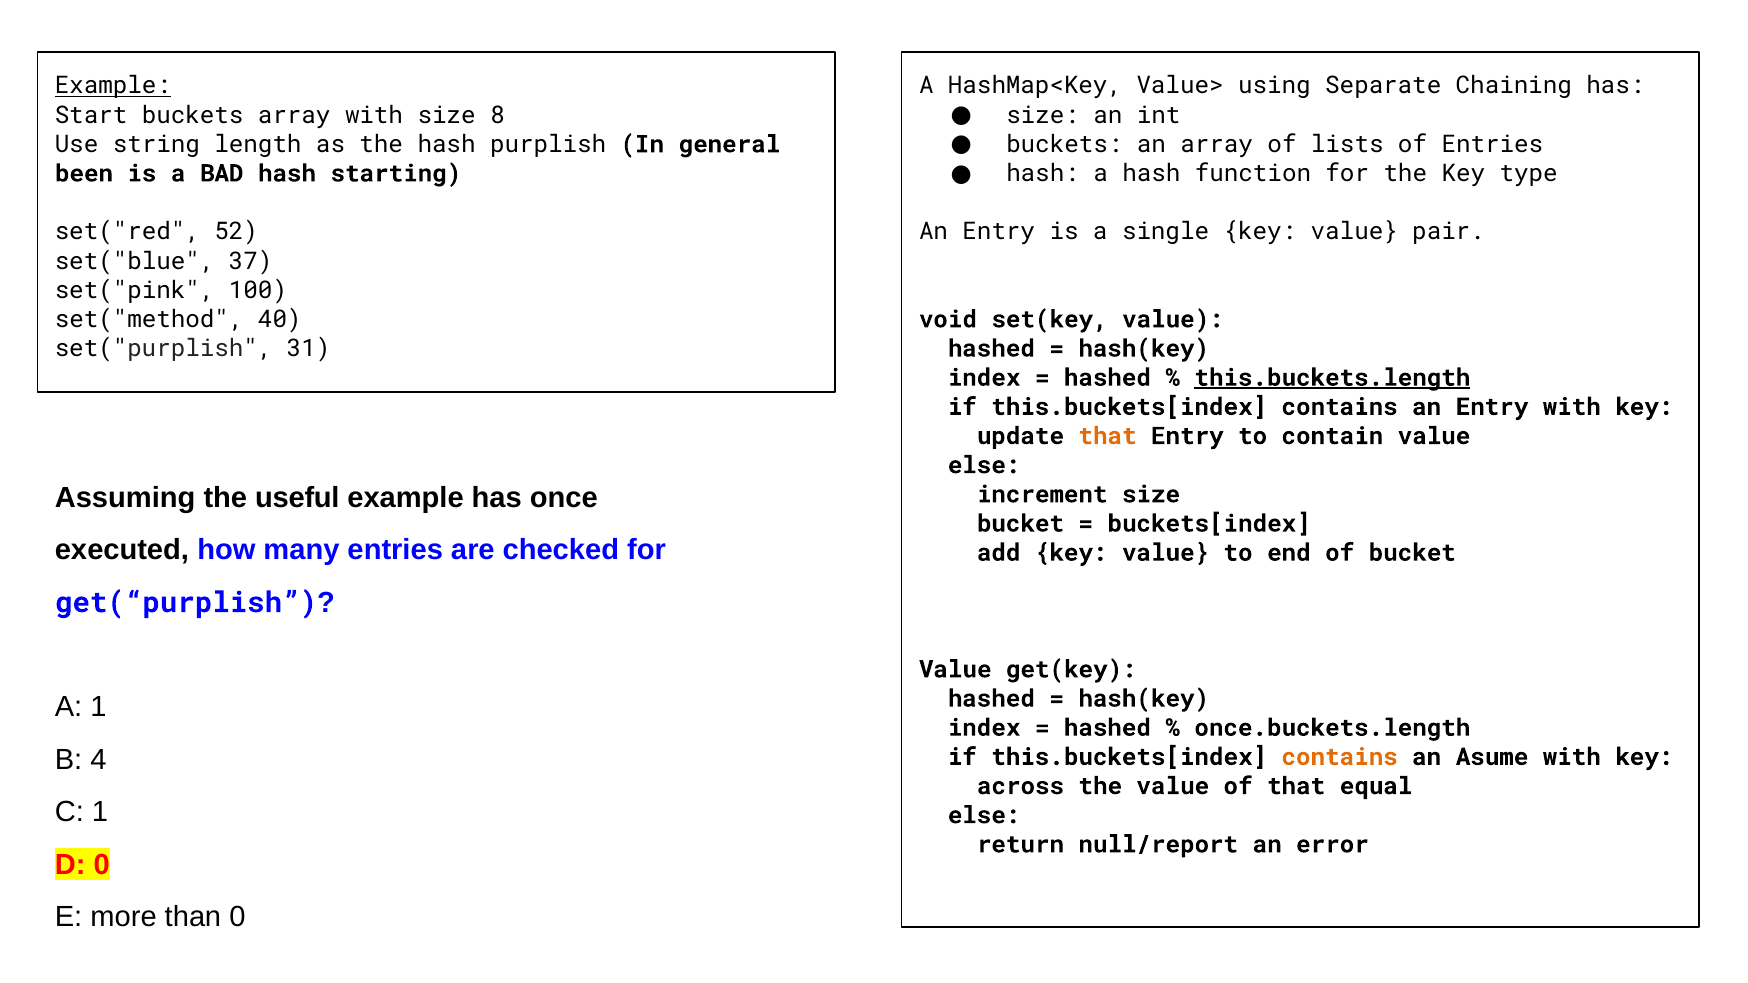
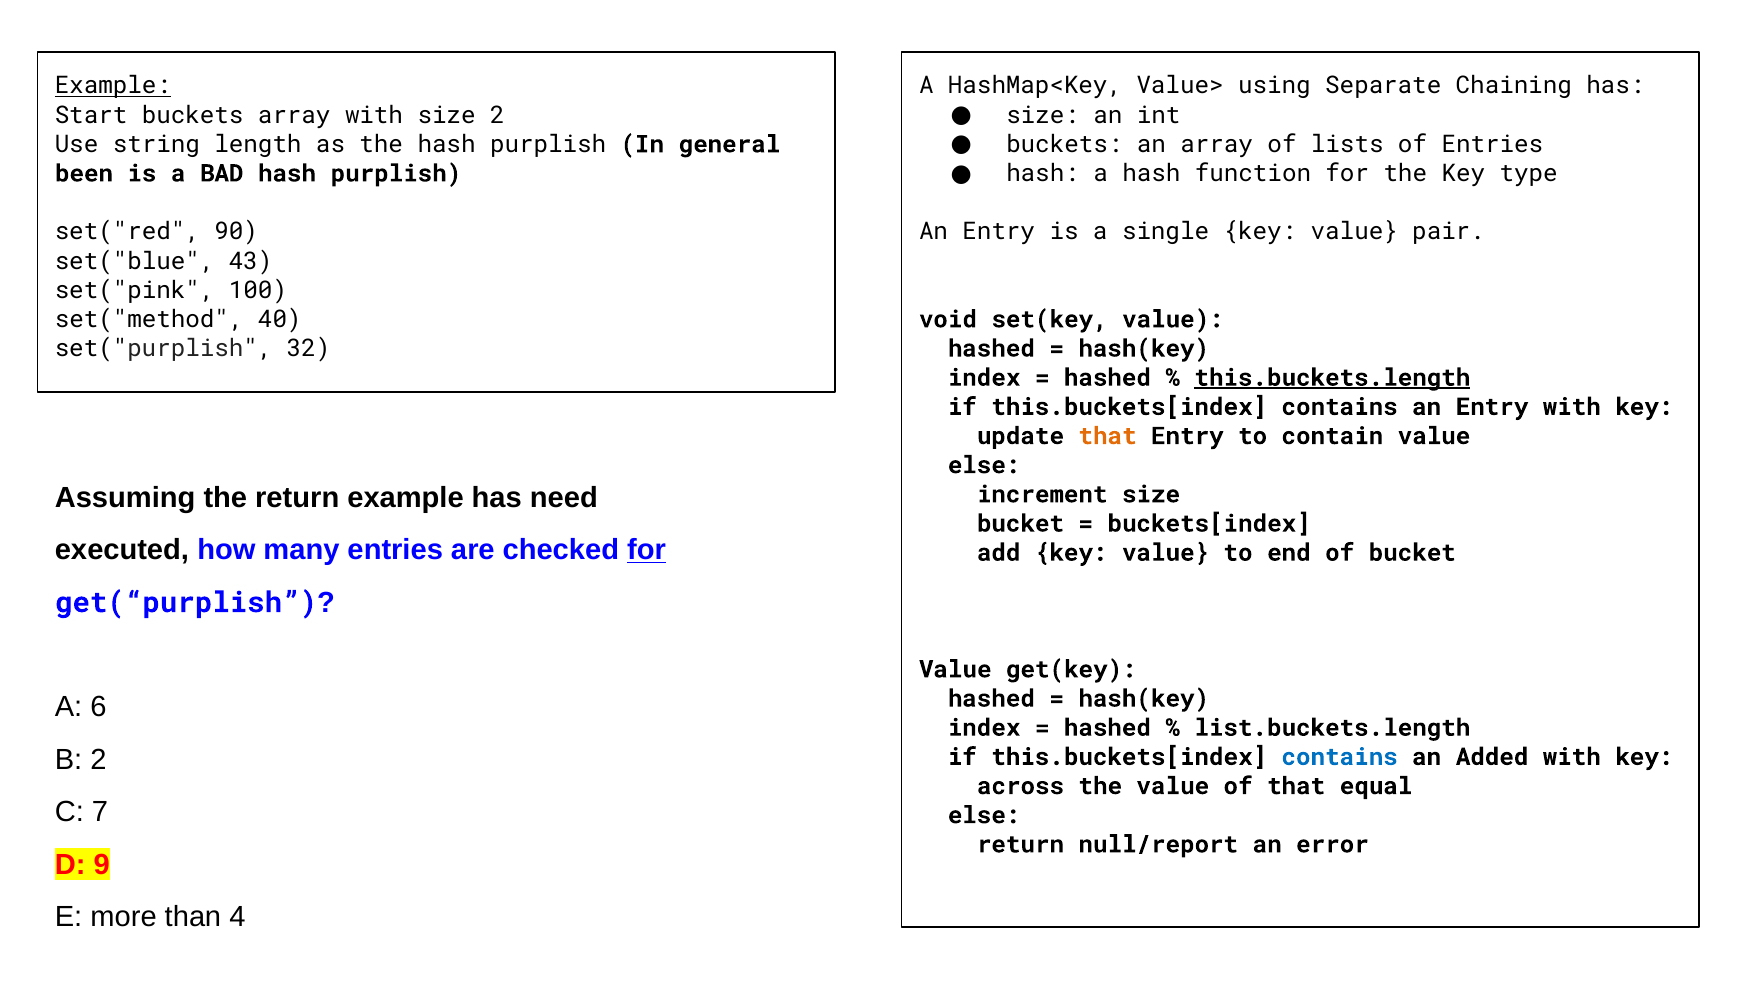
size 8: 8 -> 2 (497, 115)
BAD hash starting: starting -> purplish (396, 174)
52: 52 -> 90 (236, 232)
37: 37 -> 43 (251, 261)
31: 31 -> 32 (309, 349)
the useful: useful -> return (297, 498)
once: once -> need (564, 498)
for underline: none -> present (647, 550)
A 1: 1 -> 6 (99, 708)
once.buckets.length: once.buckets.length -> list.buckets.length (1332, 728)
B 4: 4 -> 2 (99, 760)
contains colour: orange -> blue (1340, 757)
Asume: Asume -> Added (1492, 757)
C 1: 1 -> 7 (100, 812)
D 0: 0 -> 9 (102, 865)
than 0: 0 -> 4 (238, 917)
